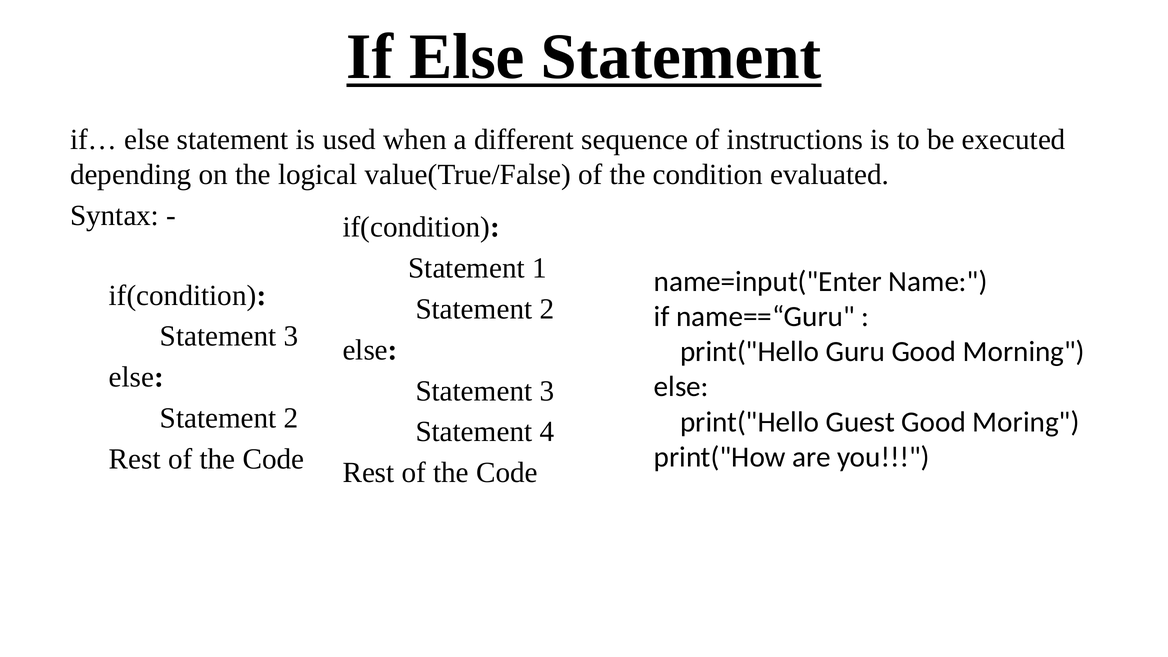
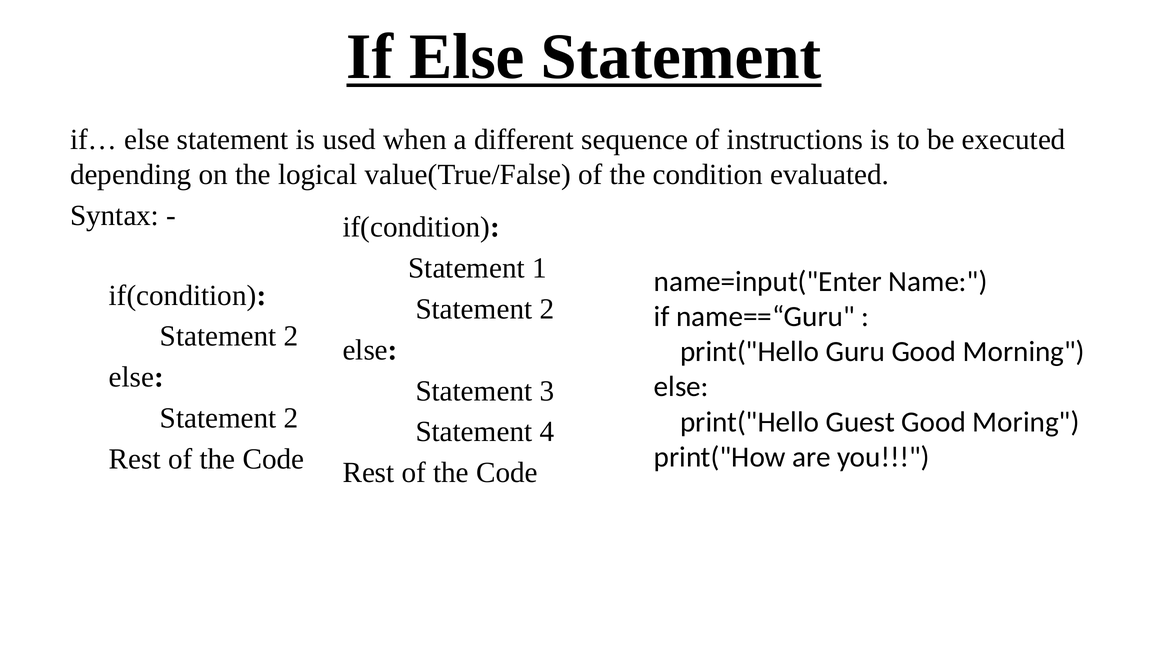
3: 3 -> 2 (291, 336)
